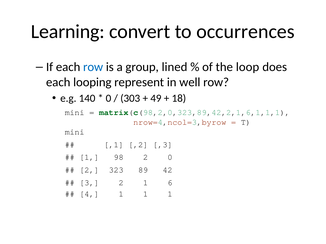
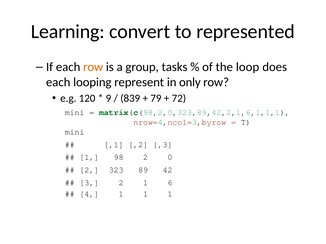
occurrences: occurrences -> represented (246, 32)
row colour: blue -> orange (93, 67)
lined: lined -> tasks (175, 67)
well: well -> only (190, 82)
140: 140 -> 120 (87, 99)
0: 0 -> 9 (108, 99)
303: 303 -> 839 (130, 99)
49: 49 -> 79 (156, 99)
18: 18 -> 72 (179, 99)
